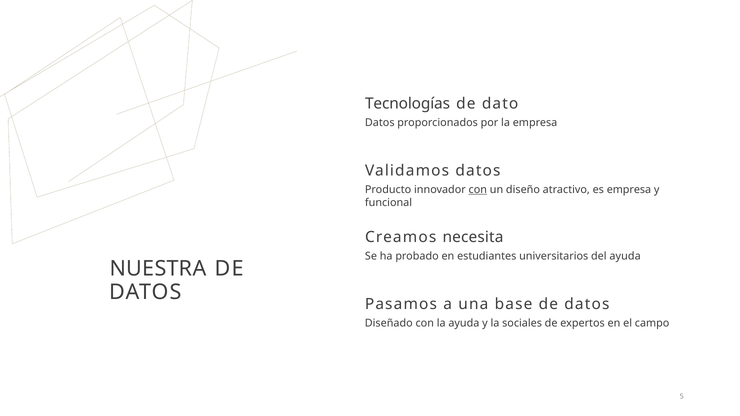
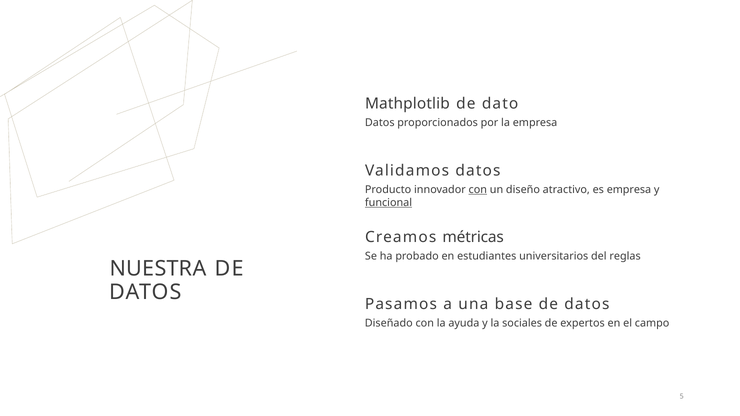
Tecnologías: Tecnologías -> Mathplotlib (407, 104)
funcional underline: none -> present (389, 203)
necesita: necesita -> métricas (473, 237)
del ayuda: ayuda -> reglas (625, 256)
